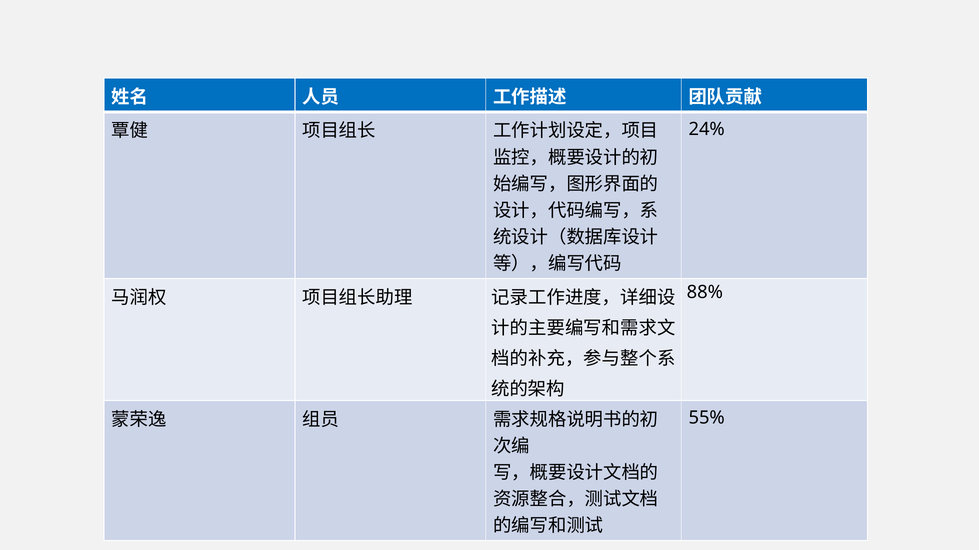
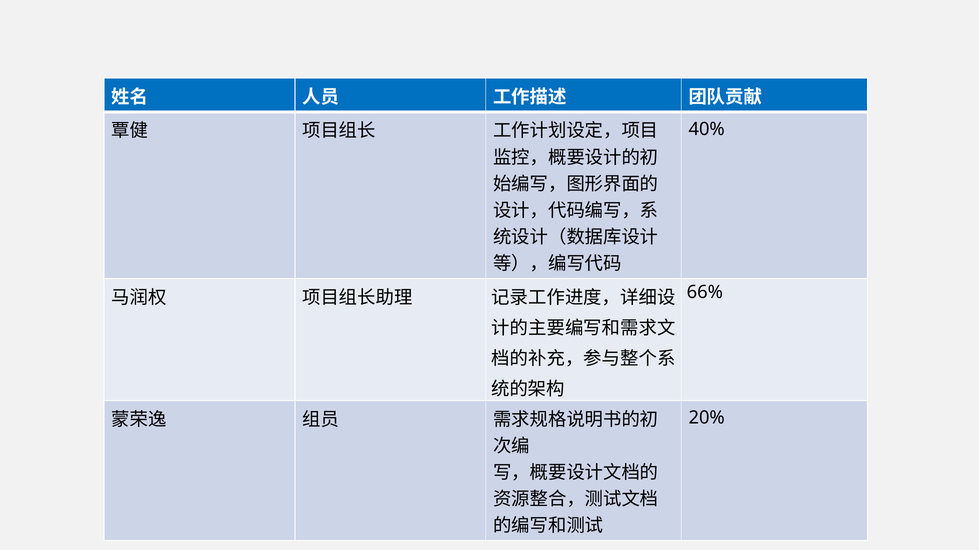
24%: 24% -> 40% (707, 129)
88%: 88% -> 66% (705, 292)
55%: 55% -> 20% (707, 418)
